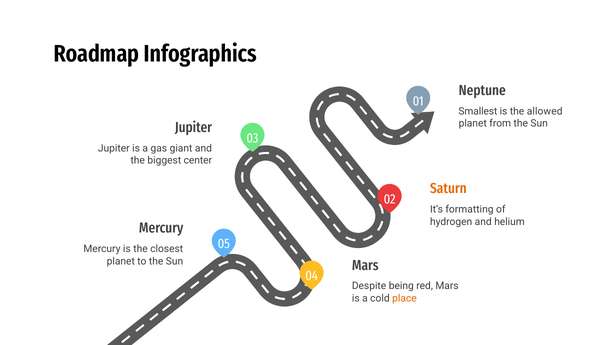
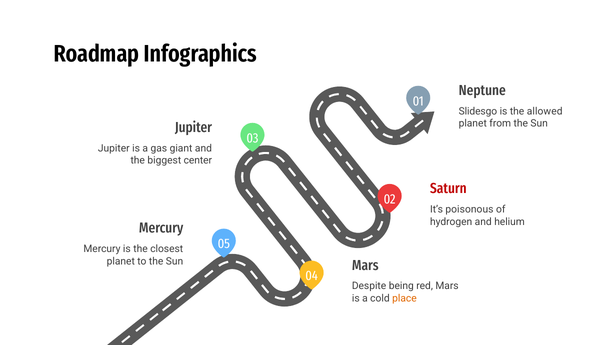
Smallest: Smallest -> Slidesgo (478, 111)
Saturn colour: orange -> red (448, 189)
formatting: formatting -> poisonous (469, 210)
